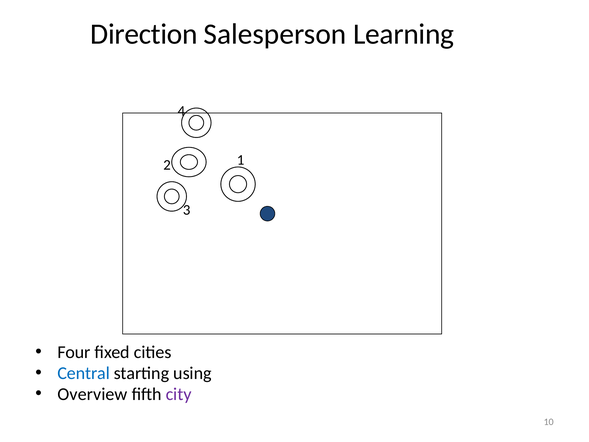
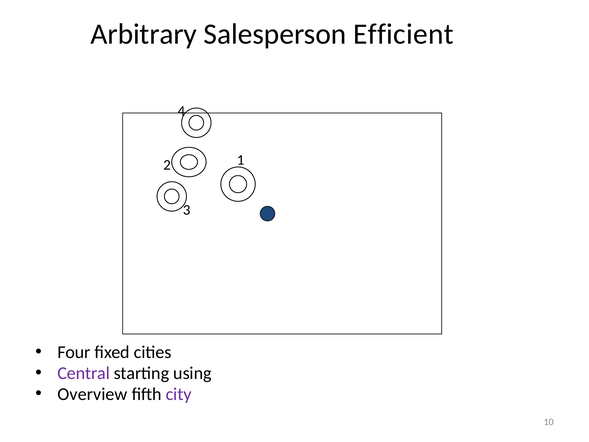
Direction: Direction -> Arbitrary (144, 34)
Learning: Learning -> Efficient (403, 34)
Central colour: blue -> purple (84, 373)
